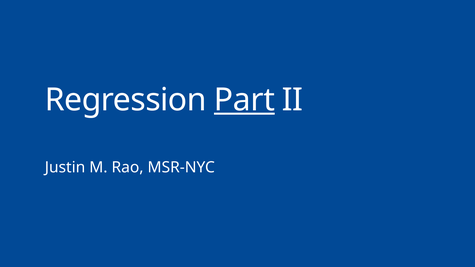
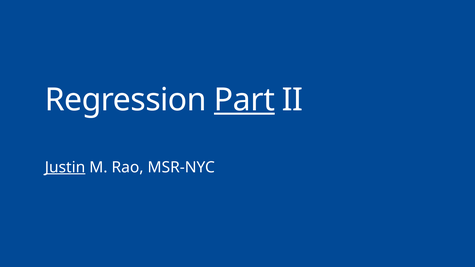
Justin underline: none -> present (65, 167)
